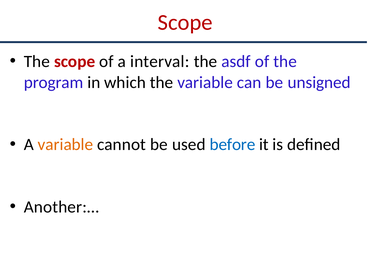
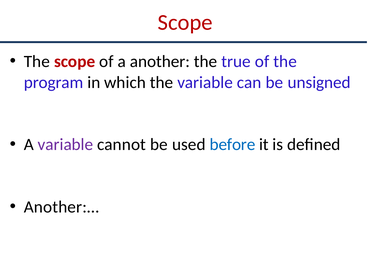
interval: interval -> another (160, 62)
asdf: asdf -> true (236, 62)
variable colour: orange -> purple (65, 145)
